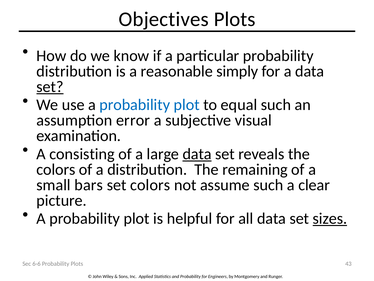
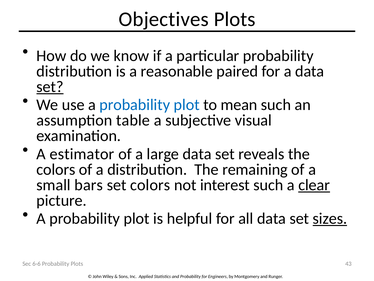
simply: simply -> paired (237, 71)
equal: equal -> mean (239, 105)
error: error -> table (133, 120)
consisting: consisting -> estimator (82, 154)
data underline: present -> none (197, 154)
assume: assume -> interest (225, 185)
clear underline: none -> present (314, 185)
